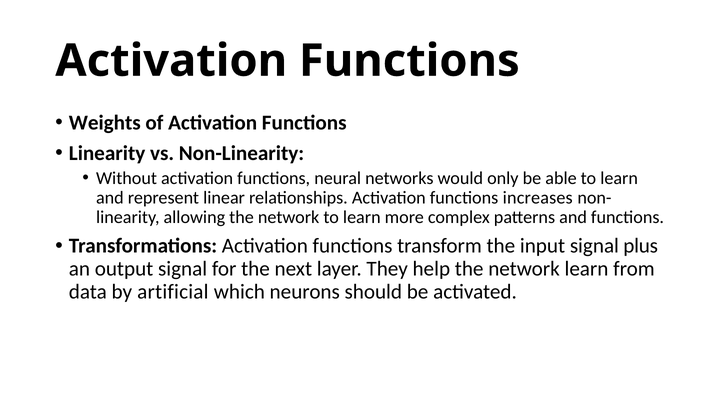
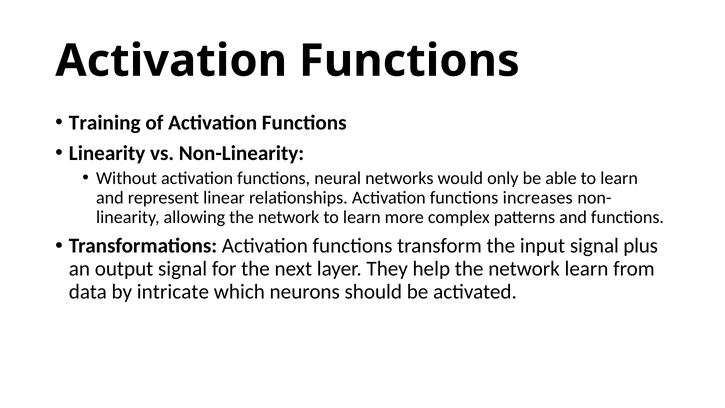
Weights: Weights -> Training (105, 123)
artificial: artificial -> intricate (173, 292)
